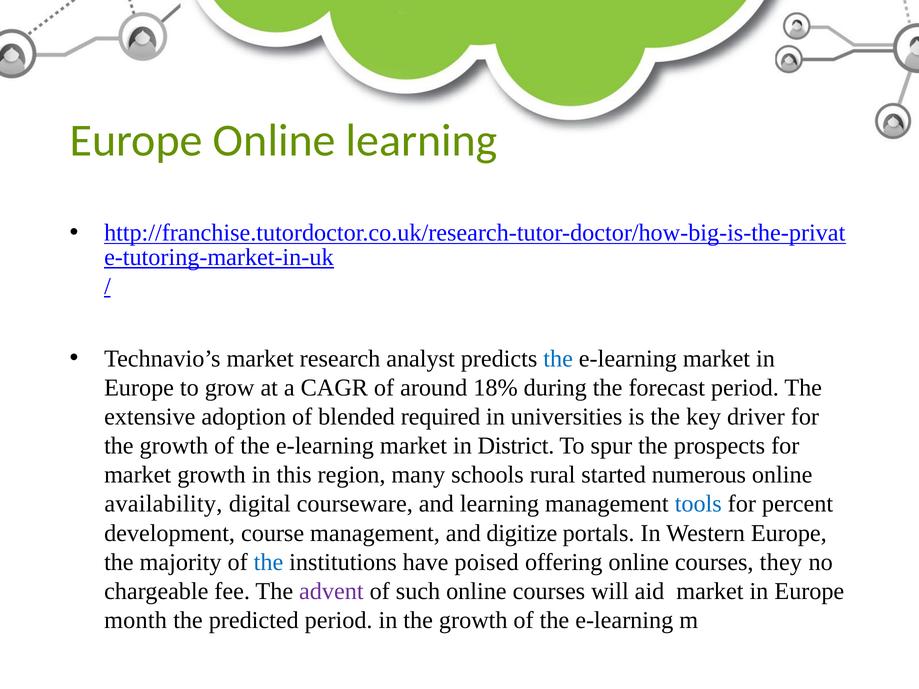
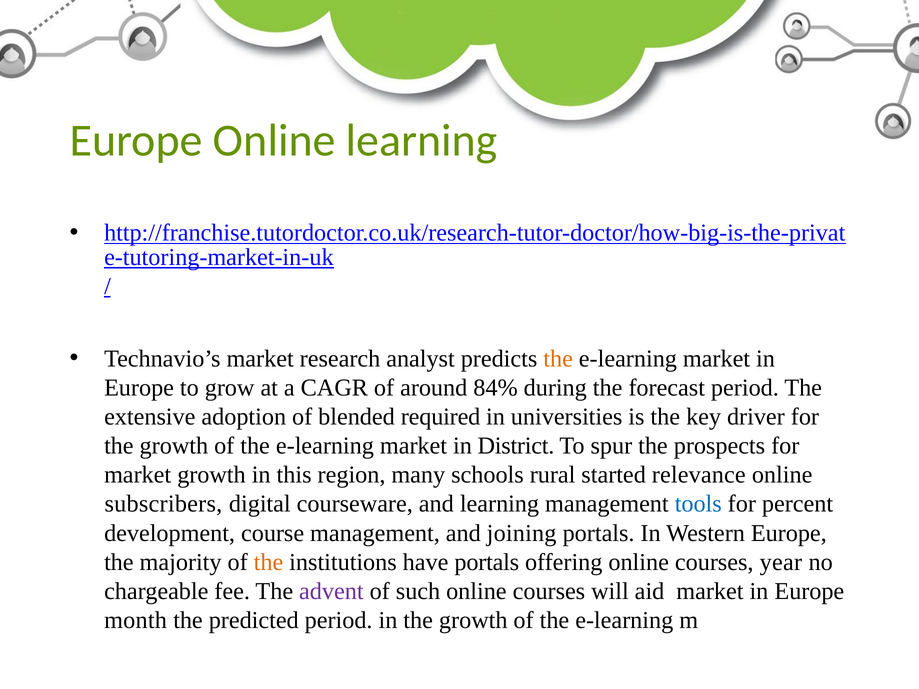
the colour: blue -> orange (558, 359)
18%: 18% -> 84% (496, 388)
numerous: numerous -> relevance (699, 475)
availability: availability -> subscribers (163, 504)
digitize: digitize -> joining (522, 533)
the colour: blue -> orange (269, 562)
have poised: poised -> portals (487, 562)
they: they -> year (781, 562)
